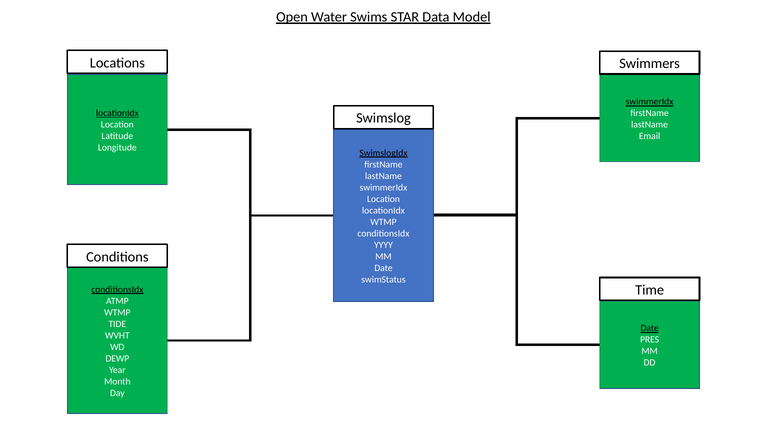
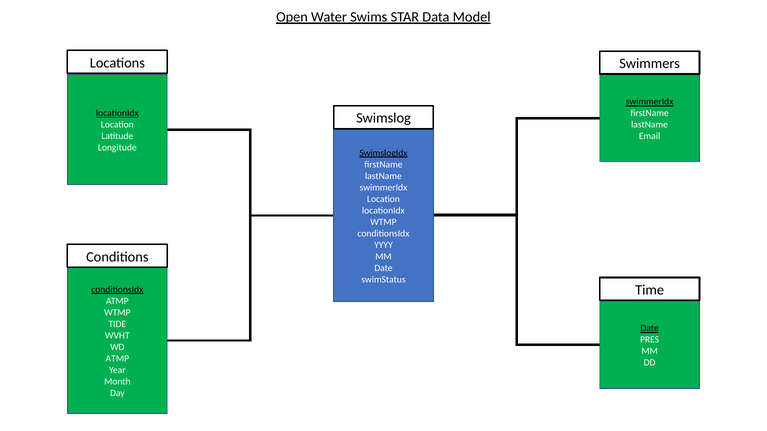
DEWP: DEWP -> ATMP (117, 359)
